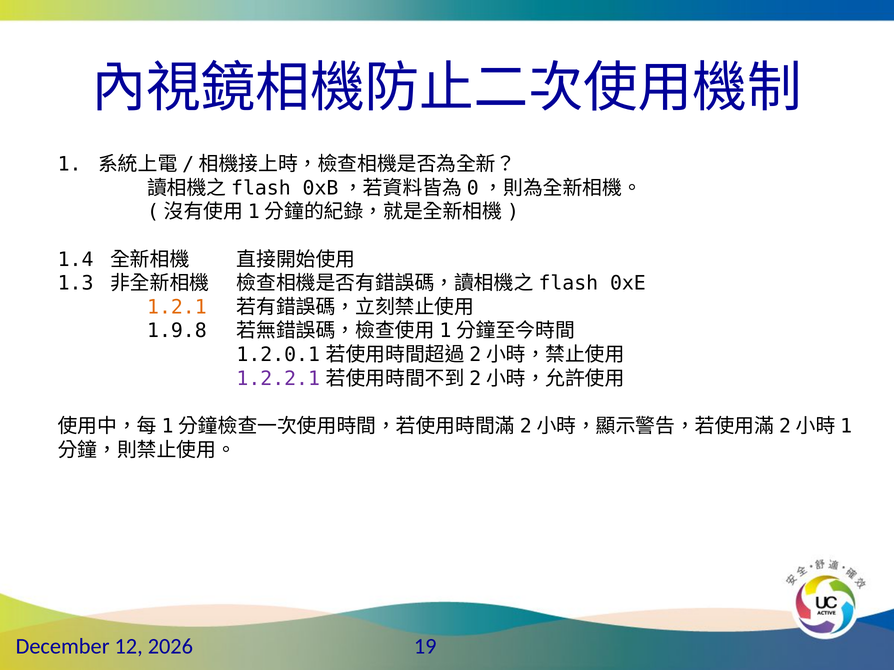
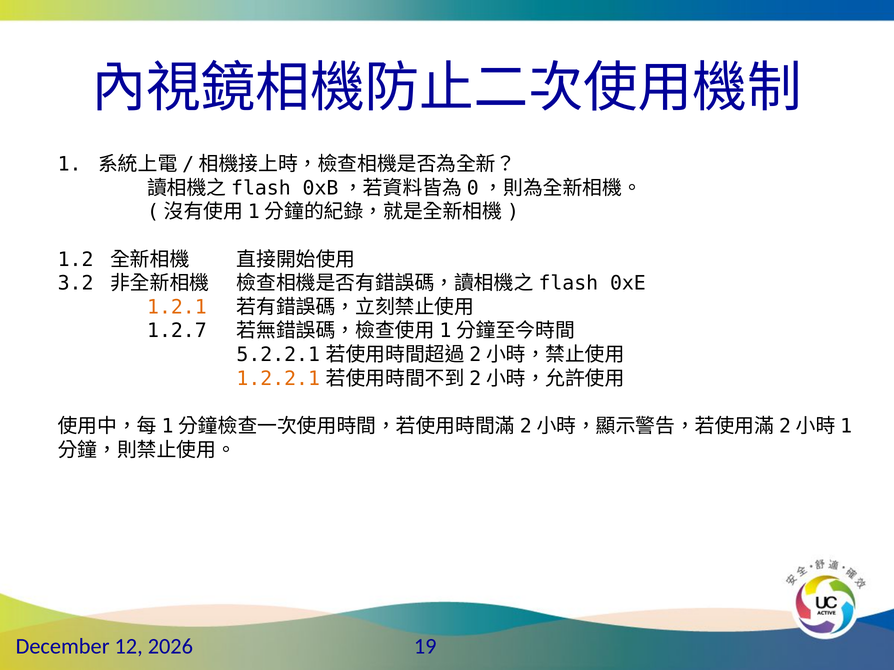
1.4: 1.4 -> 1.2 (76, 260)
1.3: 1.3 -> 3.2 (76, 284)
1.9.8: 1.9.8 -> 1.2.7 (177, 331)
1.2.0.1: 1.2.0.1 -> 5.2.2.1 (278, 355)
1.2.2.1 colour: purple -> orange (278, 379)
